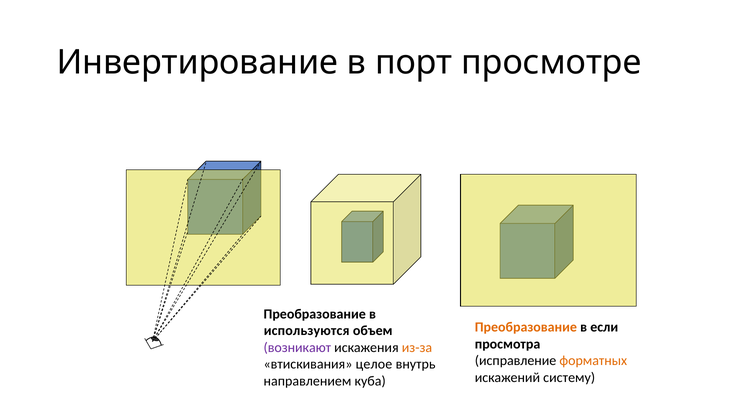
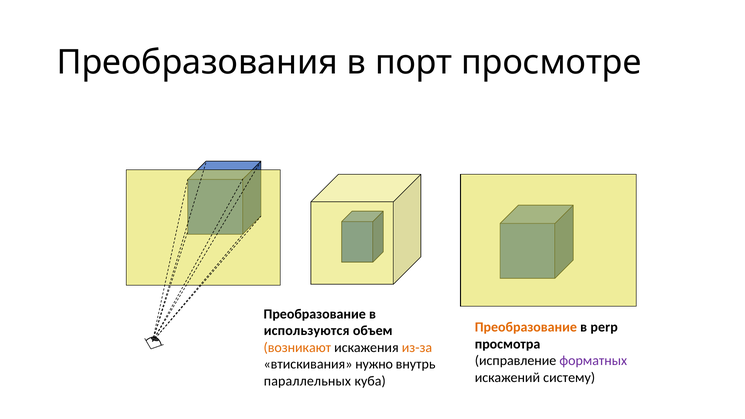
Инвертирование: Инвертирование -> Преобразования (197, 63)
если: если -> perp (604, 327)
возникают colour: purple -> orange (297, 348)
форматных colour: orange -> purple (593, 361)
целое: целое -> нужно (374, 364)
направлением: направлением -> параллельных (307, 381)
